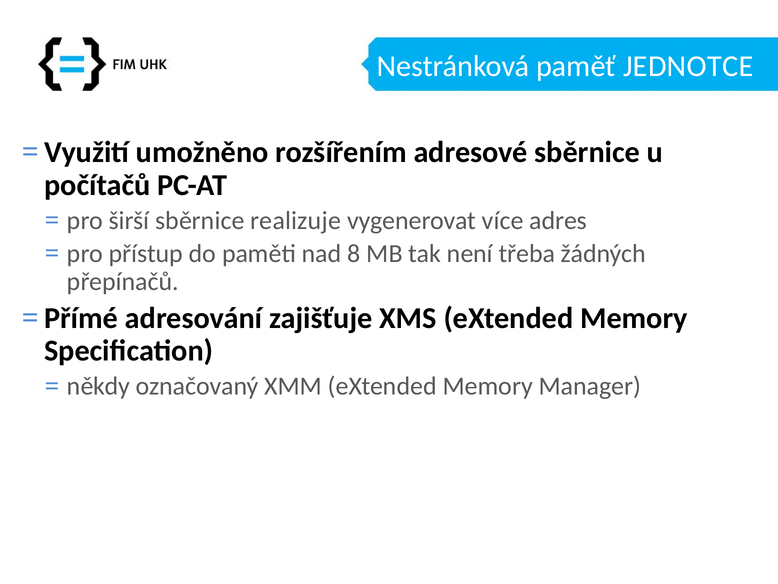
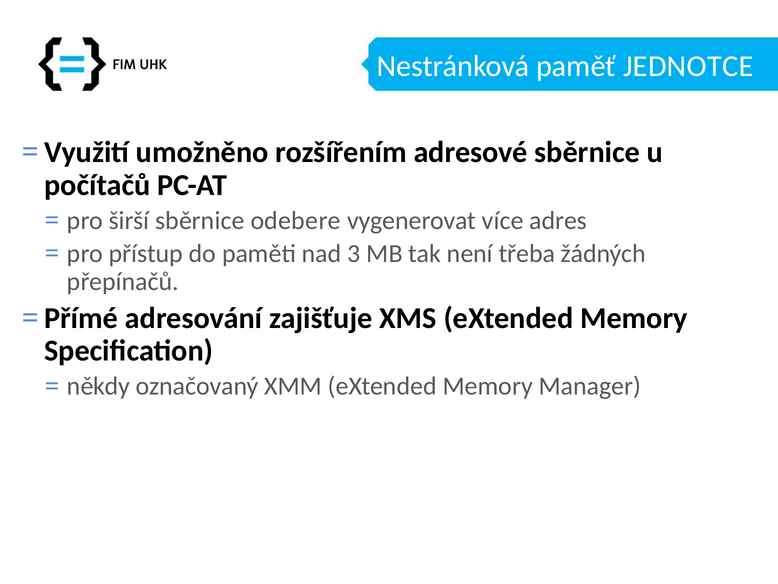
realizuje: realizuje -> odebere (296, 220)
8: 8 -> 3 (354, 254)
